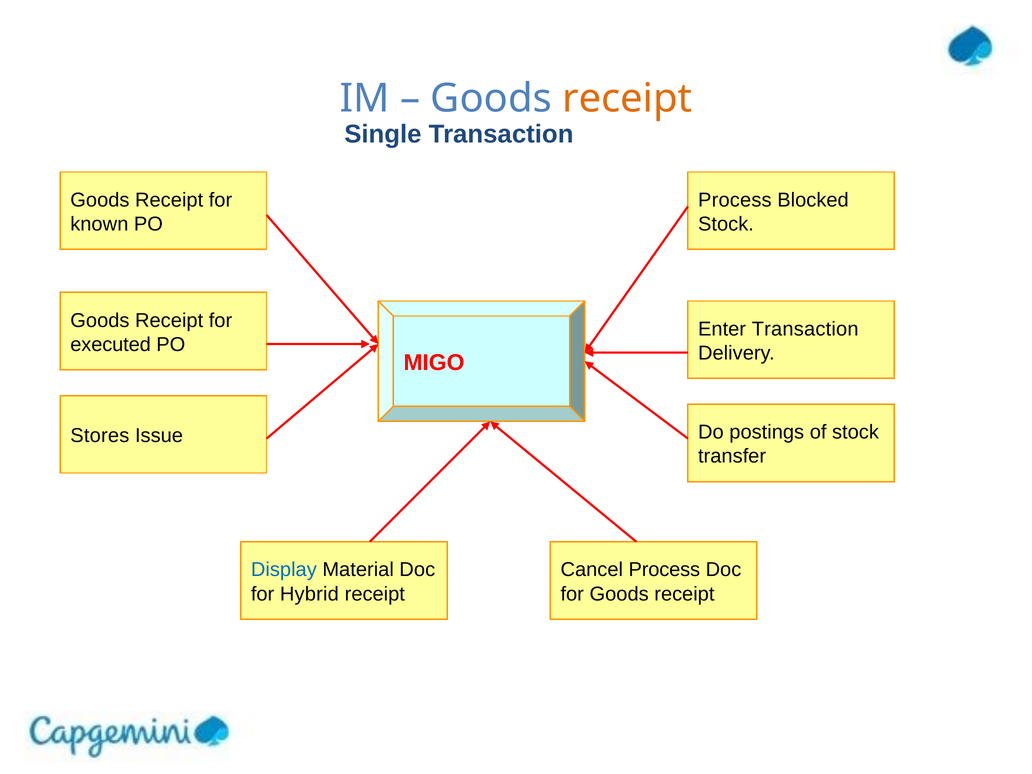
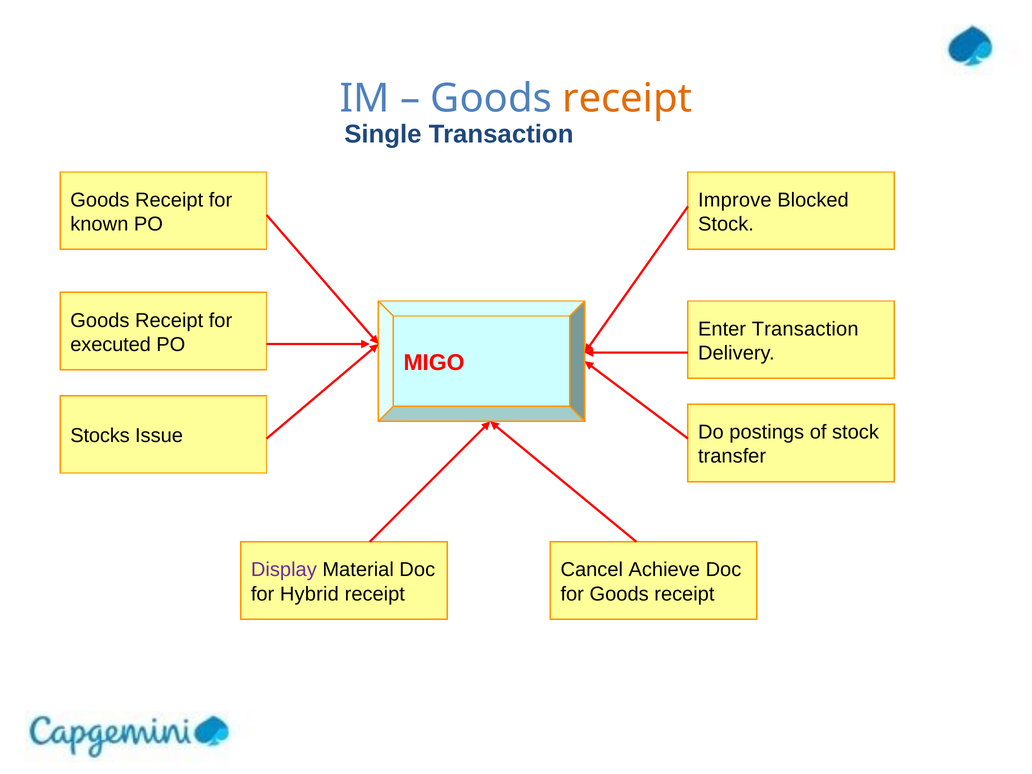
Process: Process -> Improve (735, 200)
Stores: Stores -> Stocks (100, 436)
Display colour: blue -> purple (284, 570)
Cancel Process: Process -> Achieve (664, 570)
